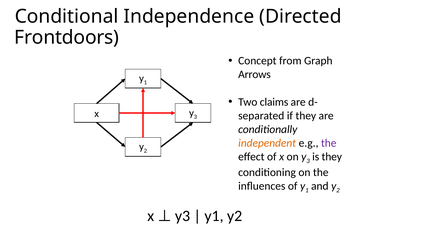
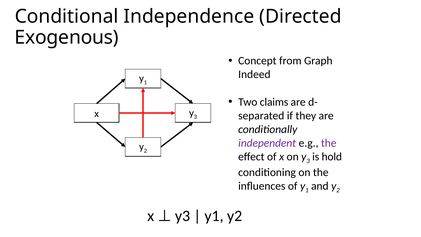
Frontdoors: Frontdoors -> Exogenous (67, 37)
Arrows: Arrows -> Indeed (254, 74)
independent colour: orange -> purple (267, 143)
is they: they -> hold (332, 157)
